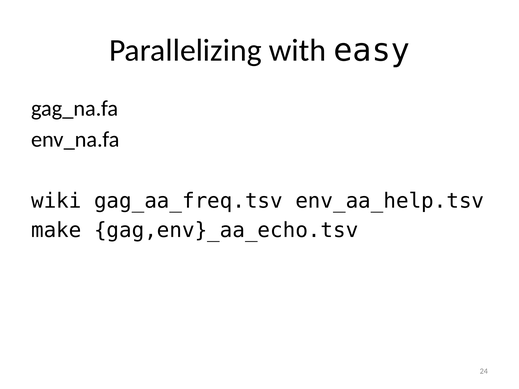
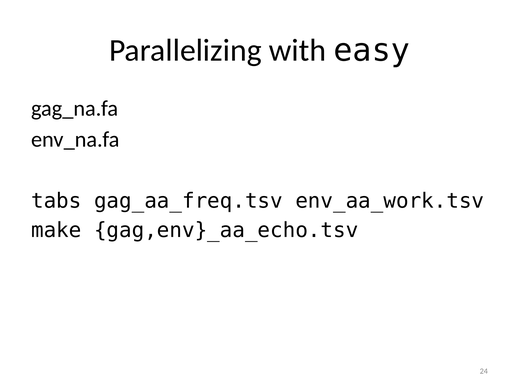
wiki: wiki -> tabs (56, 201)
env_aa_help.tsv: env_aa_help.tsv -> env_aa_work.tsv (390, 201)
